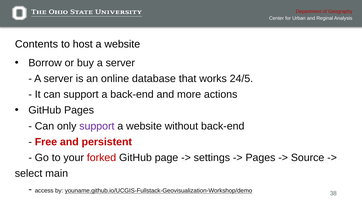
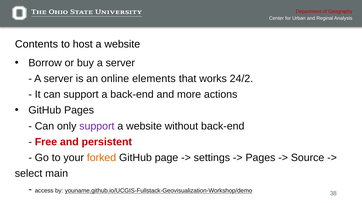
database: database -> elements (154, 79)
24/5: 24/5 -> 24/2 (241, 79)
forked colour: red -> orange (102, 158)
